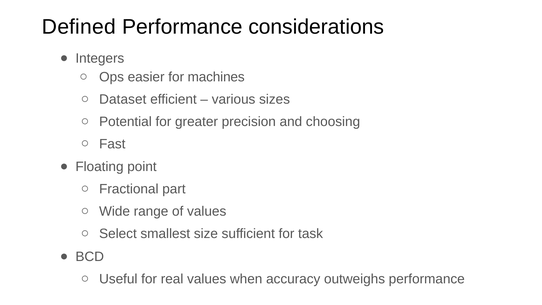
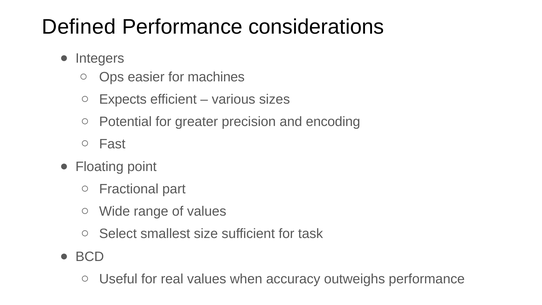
Dataset: Dataset -> Expects (123, 99)
choosing: choosing -> encoding (333, 122)
